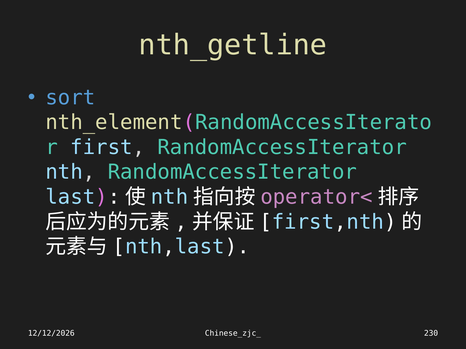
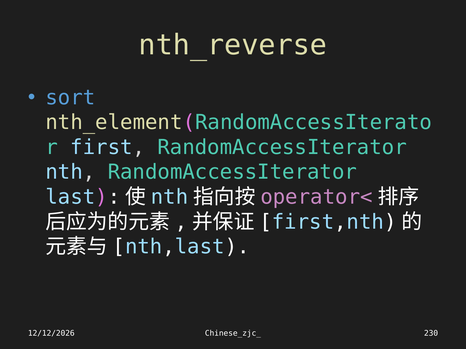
nth_getline: nth_getline -> nth_reverse (233, 45)
